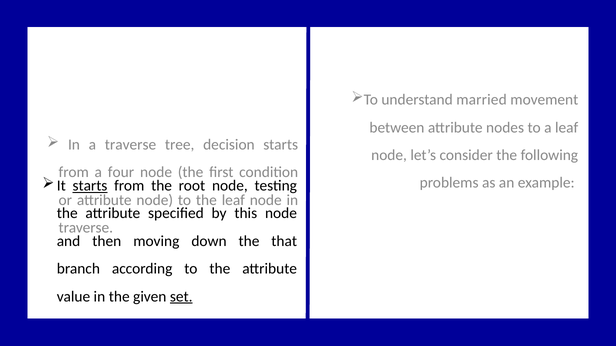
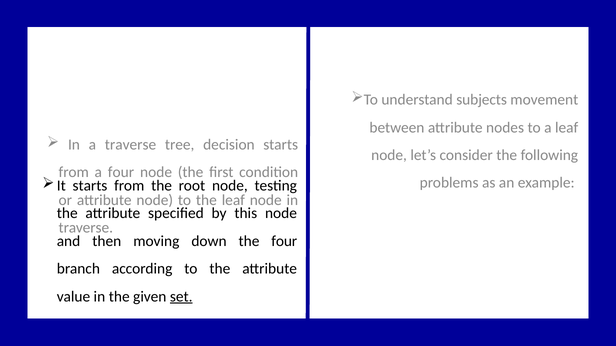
married: married -> subjects (482, 100)
starts underline: present -> none (90, 186)
the that: that -> four (284, 241)
